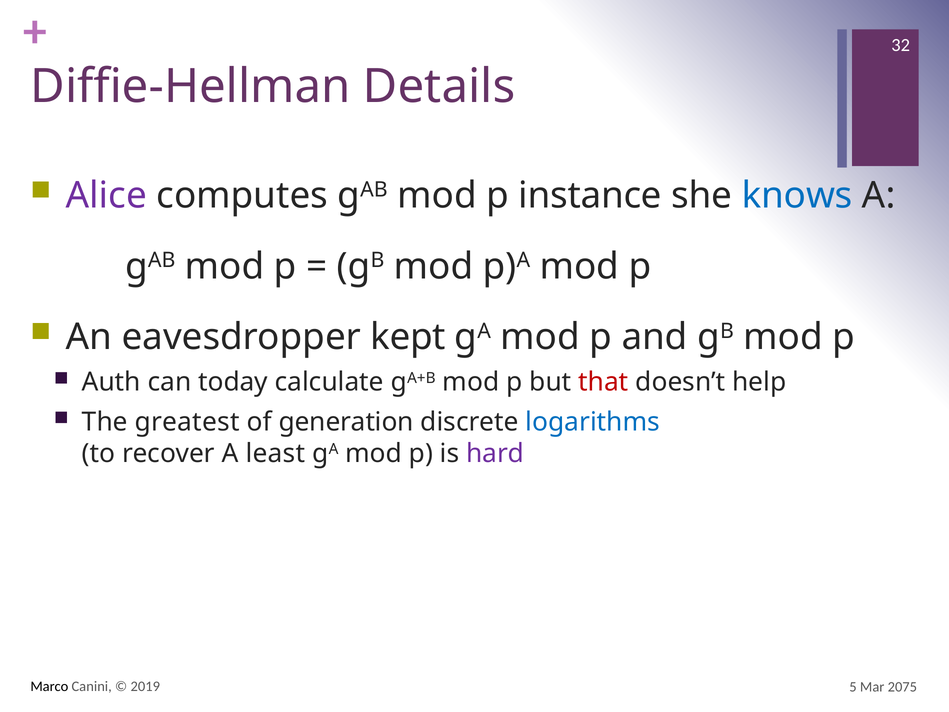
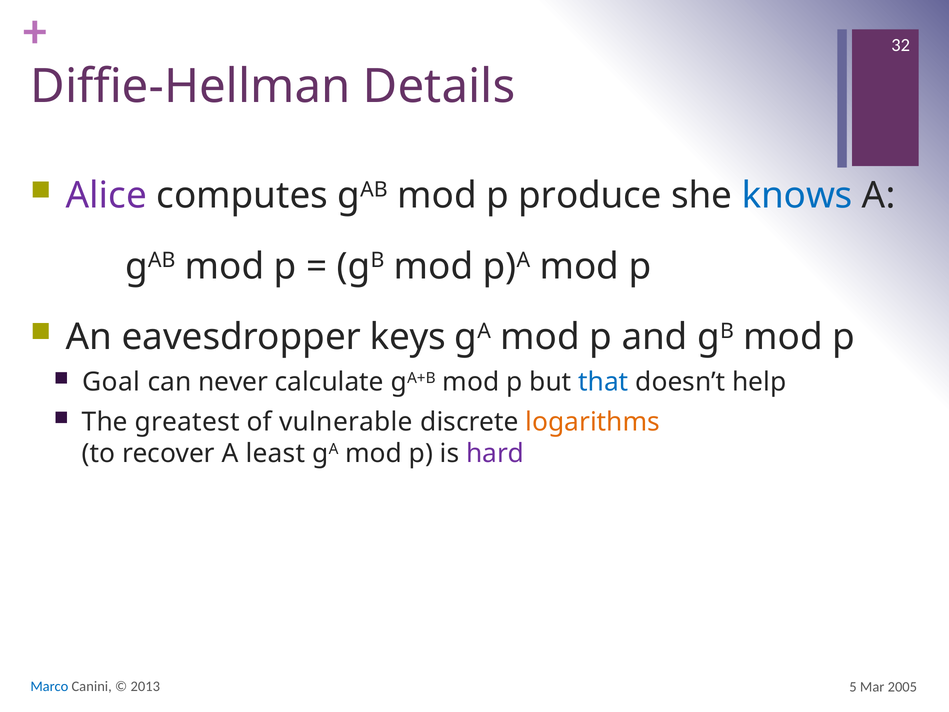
instance: instance -> produce (590, 196)
kept: kept -> keys (408, 337)
Auth: Auth -> Goal (111, 382)
today: today -> never (233, 382)
that colour: red -> blue (603, 382)
generation: generation -> vulnerable (346, 422)
logarithms colour: blue -> orange (593, 422)
Marco colour: black -> blue (49, 686)
2019: 2019 -> 2013 (145, 686)
2075: 2075 -> 2005 (902, 687)
